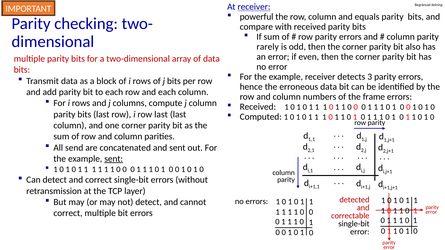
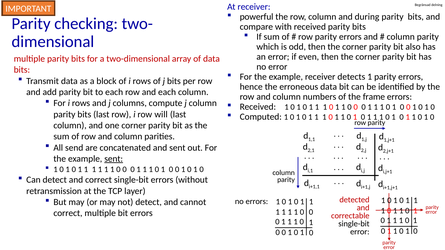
receiver underline: present -> none (254, 7)
equals: equals -> during (367, 17)
rarely: rarely -> which (268, 47)
detects 3: 3 -> 1 (370, 77)
row last: last -> will (161, 114)
